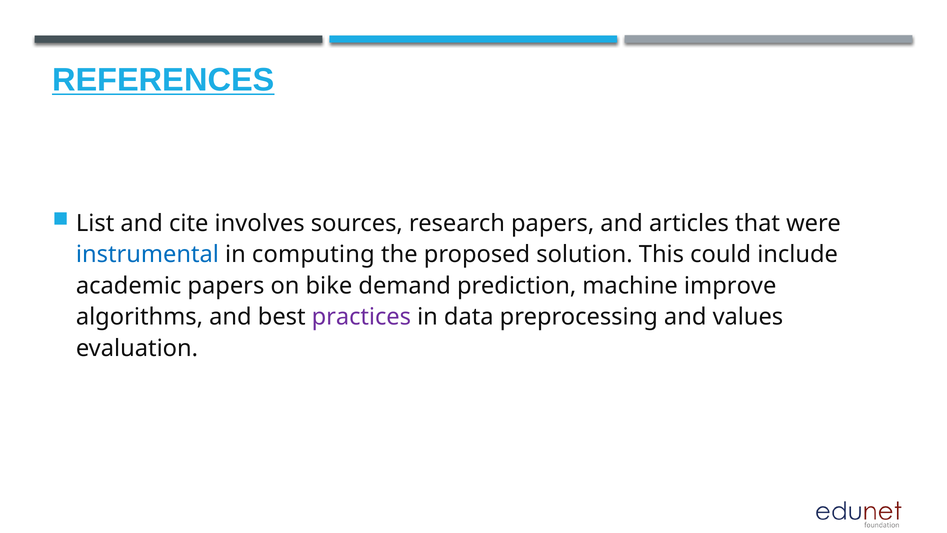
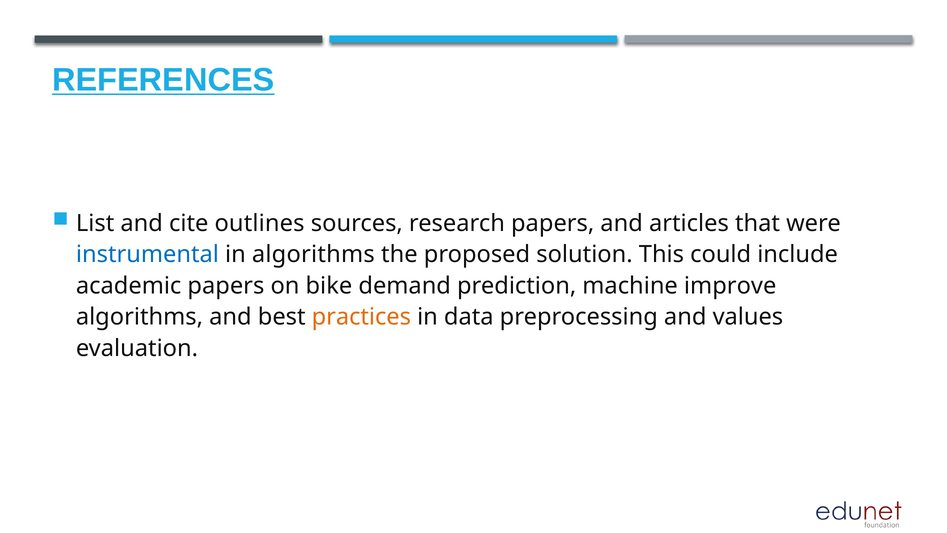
involves: involves -> outlines (260, 223)
in computing: computing -> algorithms (313, 254)
practices colour: purple -> orange (361, 317)
